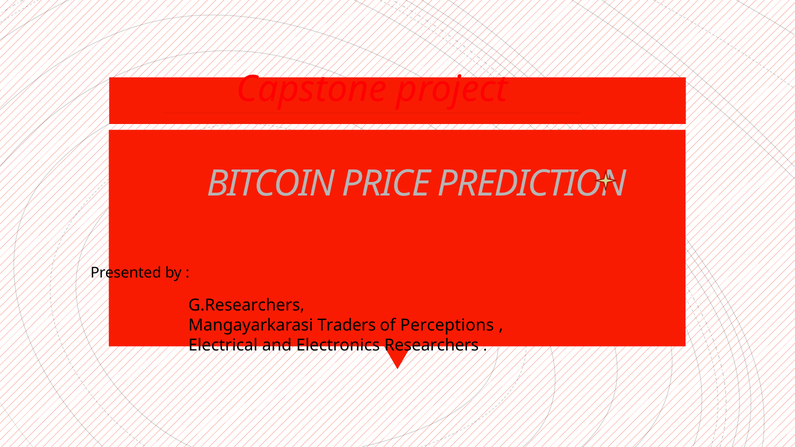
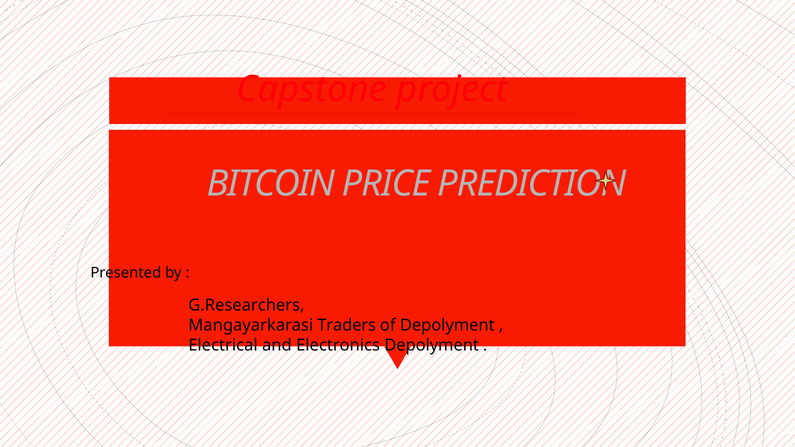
of Perceptions: Perceptions -> Depolyment (447, 325)
Electronics Researchers: Researchers -> Depolyment (432, 345)
